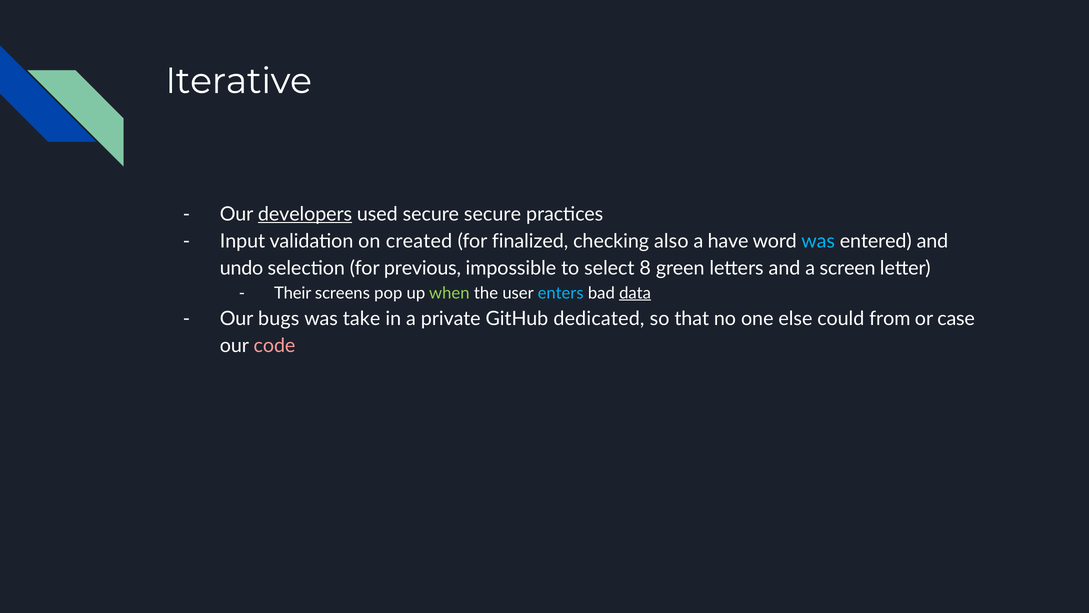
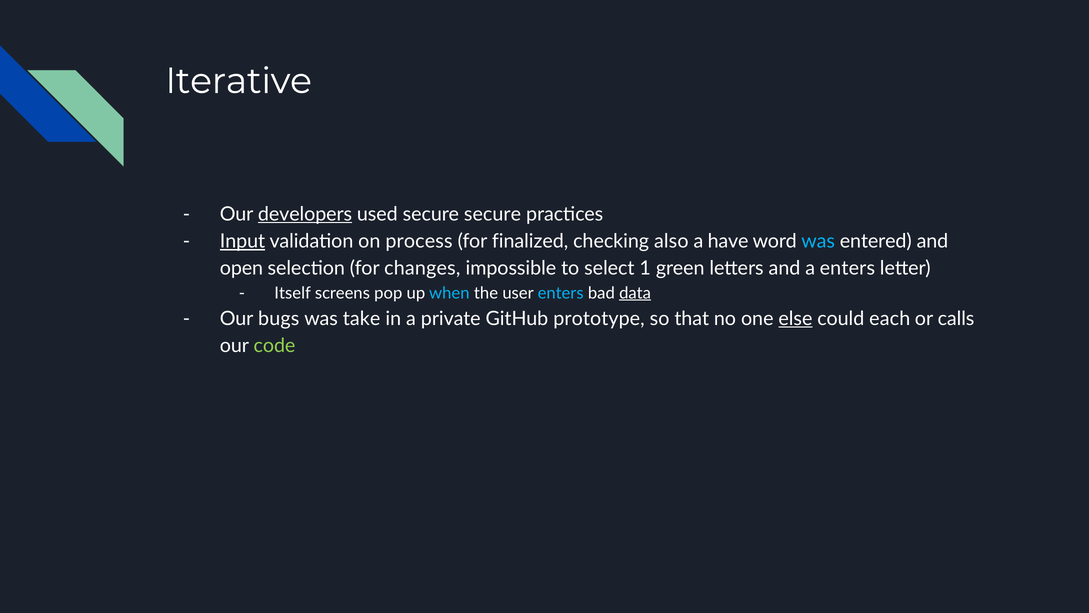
Input underline: none -> present (242, 241)
created: created -> process (419, 241)
undo: undo -> open (241, 268)
previous: previous -> changes (422, 268)
8: 8 -> 1 (645, 268)
a screen: screen -> enters (847, 268)
Their: Their -> Itself (293, 293)
when colour: light green -> light blue (449, 293)
dedicated: dedicated -> prototype (599, 318)
else underline: none -> present (795, 318)
from: from -> each (890, 318)
case: case -> calls (956, 318)
code colour: pink -> light green (274, 346)
